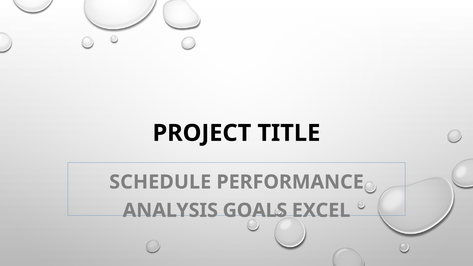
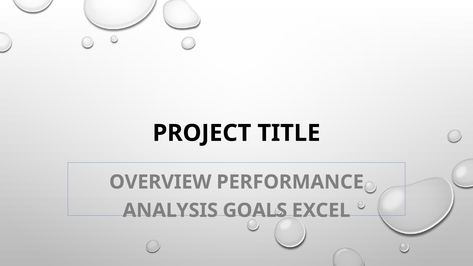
SCHEDULE: SCHEDULE -> OVERVIEW (160, 182)
